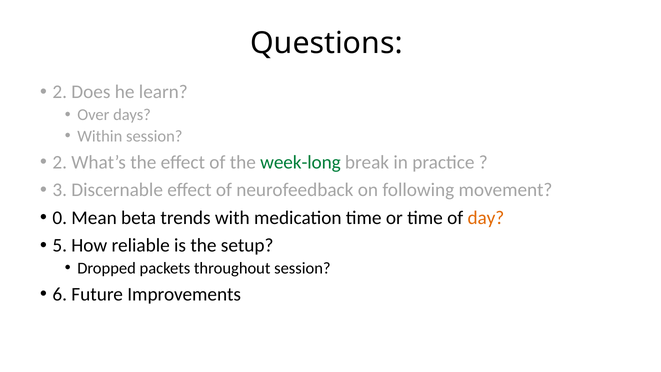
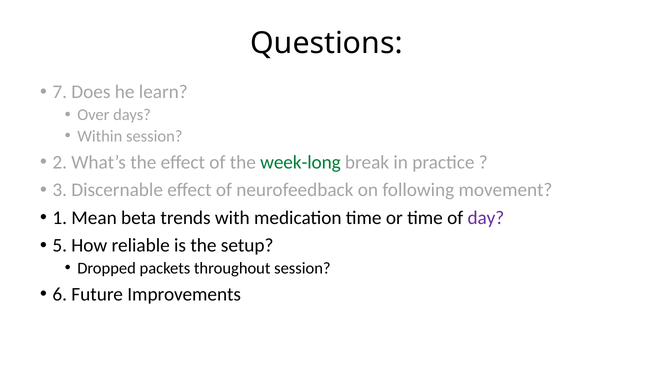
2: 2 -> 7 (60, 92)
0: 0 -> 1 (60, 218)
day colour: orange -> purple (486, 218)
